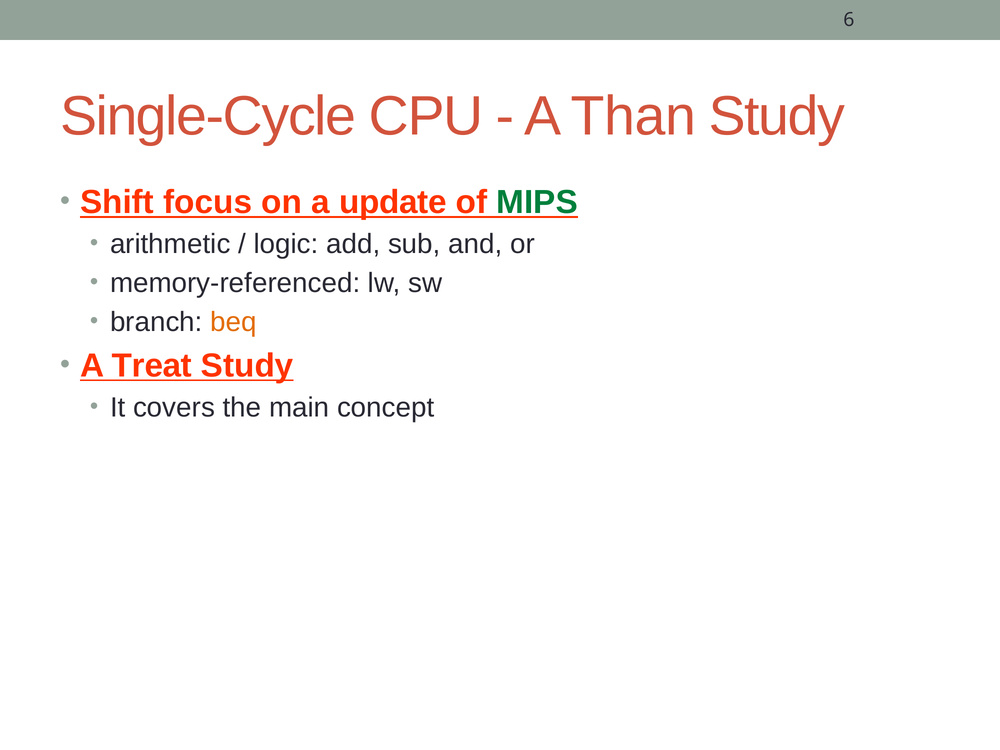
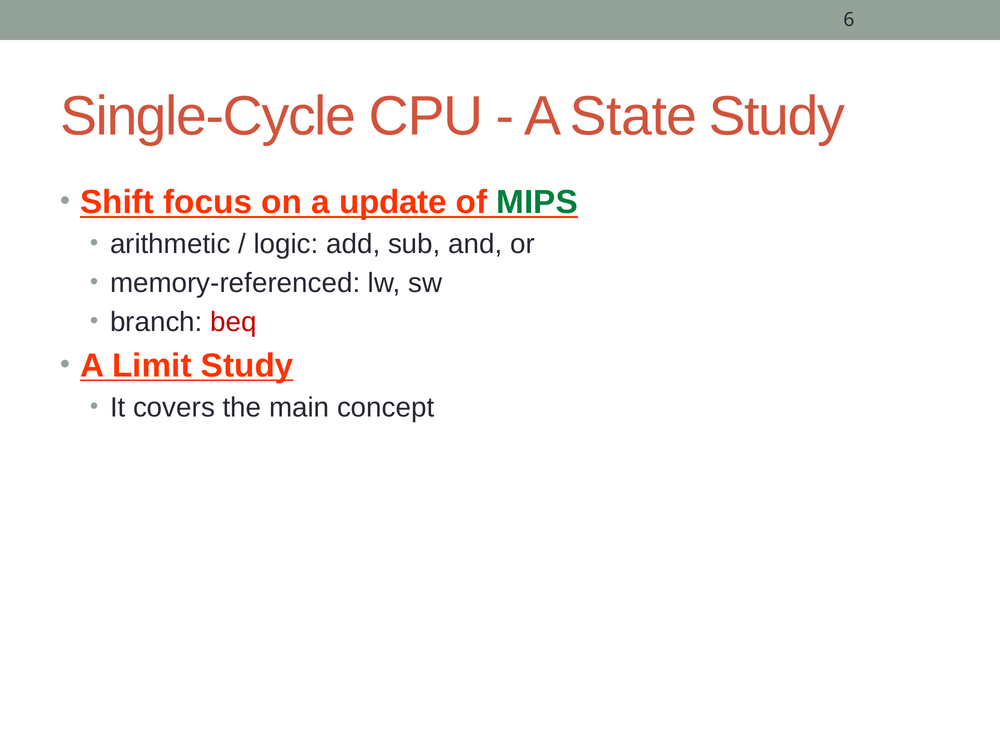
Than: Than -> State (634, 116)
beq colour: orange -> red (234, 322)
Treat: Treat -> Limit (152, 366)
